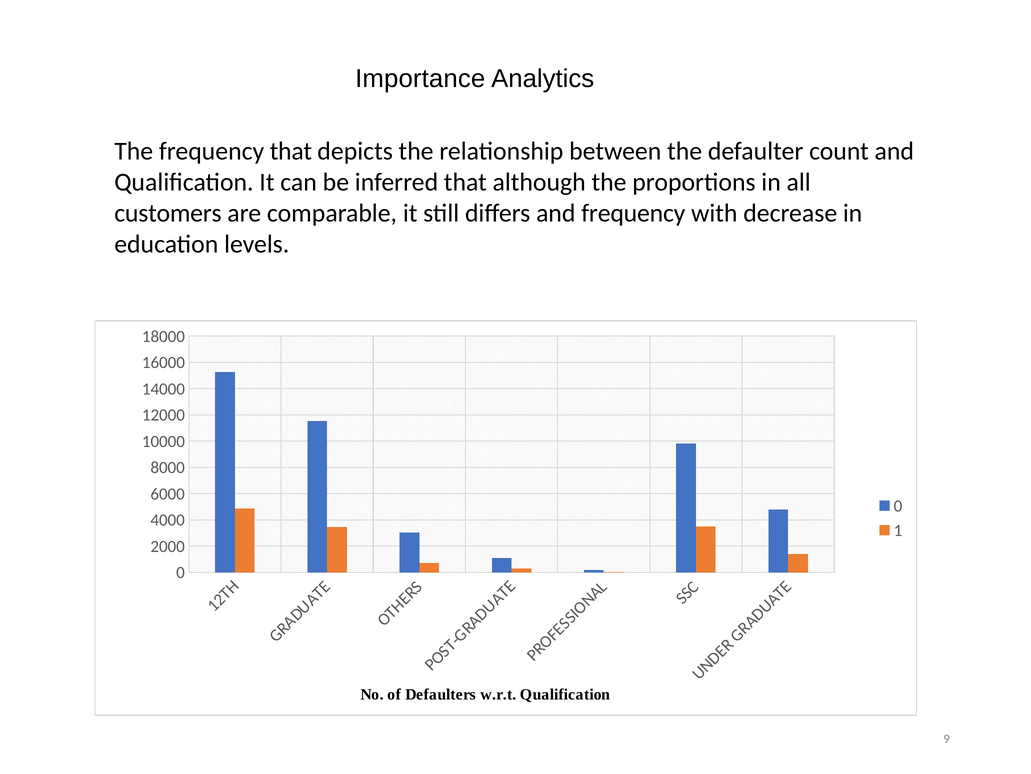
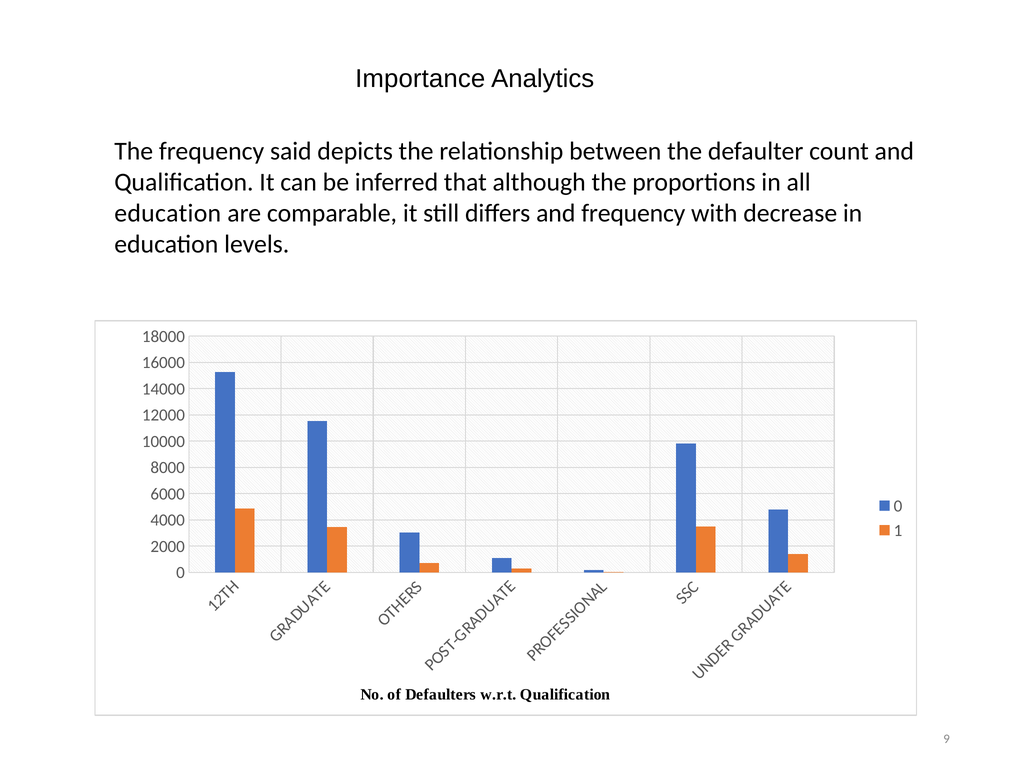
frequency that: that -> said (291, 151)
customers: customers -> education (168, 213)
